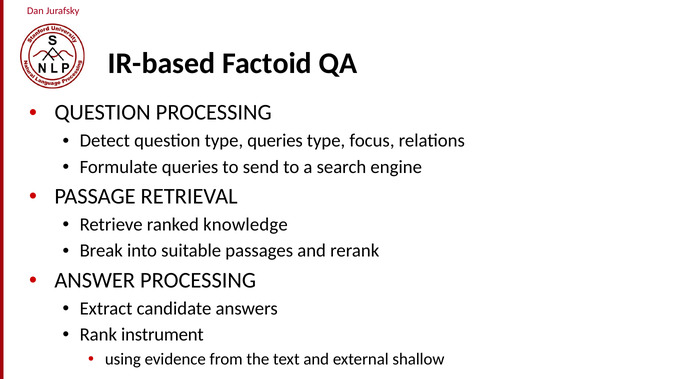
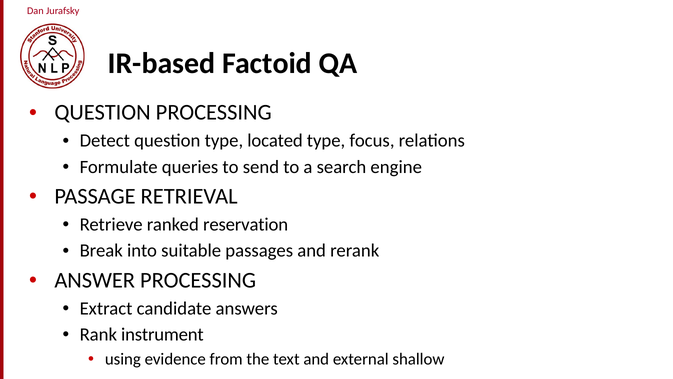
type queries: queries -> located (275, 140)
knowledge: knowledge -> reservation (246, 224)
